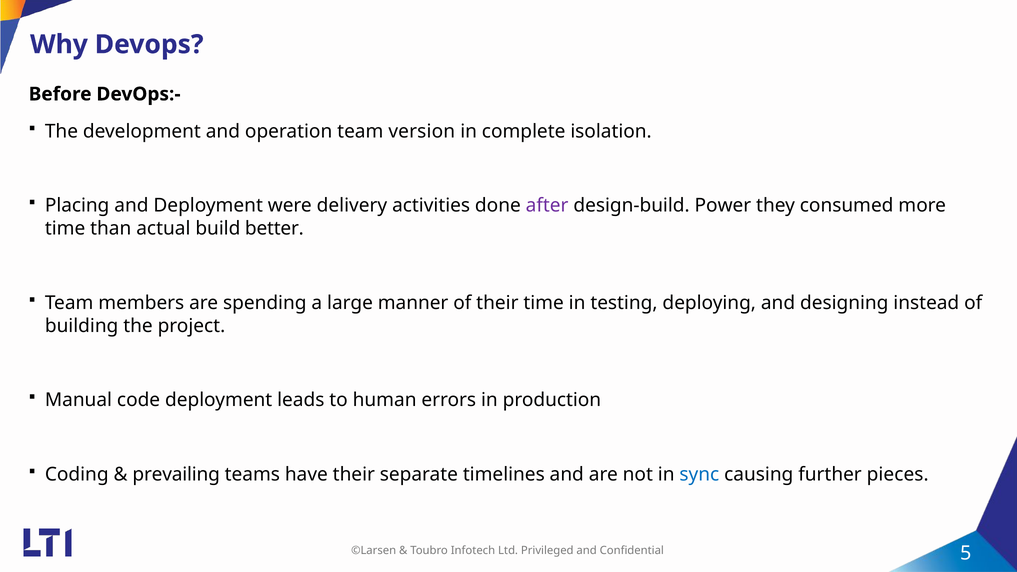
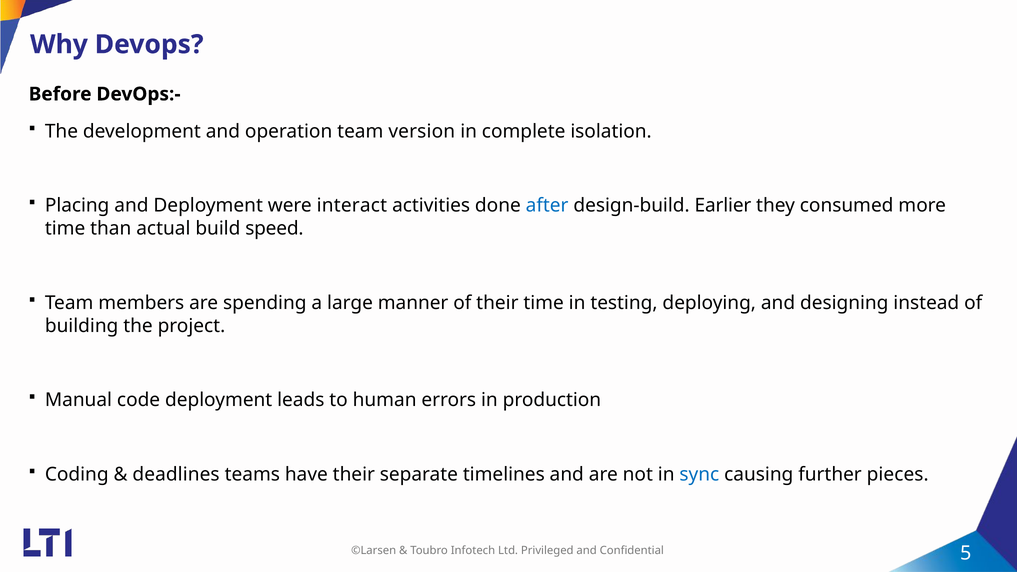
delivery: delivery -> interact (352, 206)
after colour: purple -> blue (547, 206)
Power: Power -> Earlier (723, 206)
better: better -> speed (274, 229)
prevailing: prevailing -> deadlines (176, 474)
